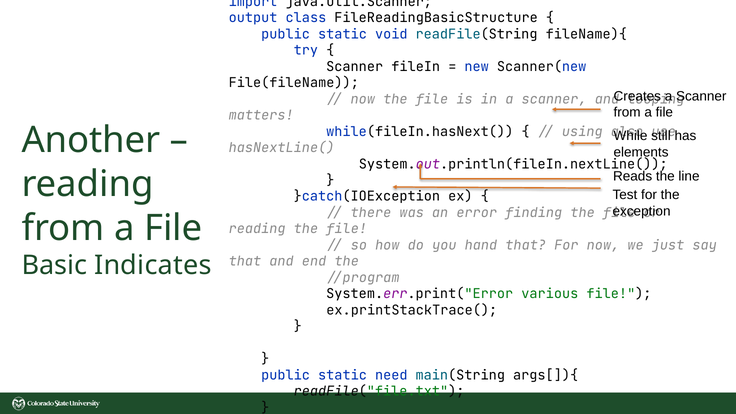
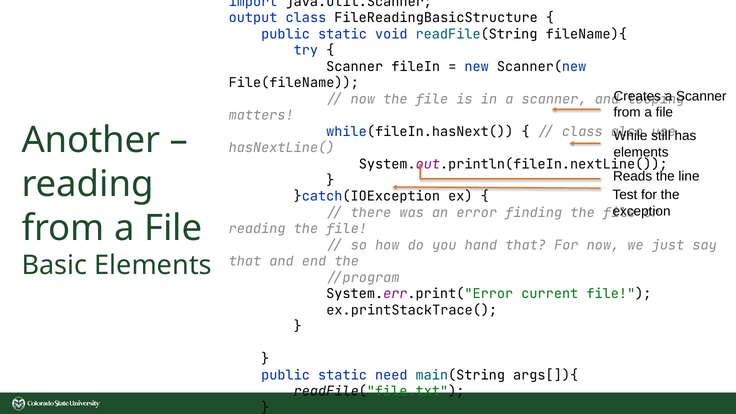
using: using -> class (582, 132)
Basic Indicates: Indicates -> Elements (153, 265)
various: various -> current (550, 294)
